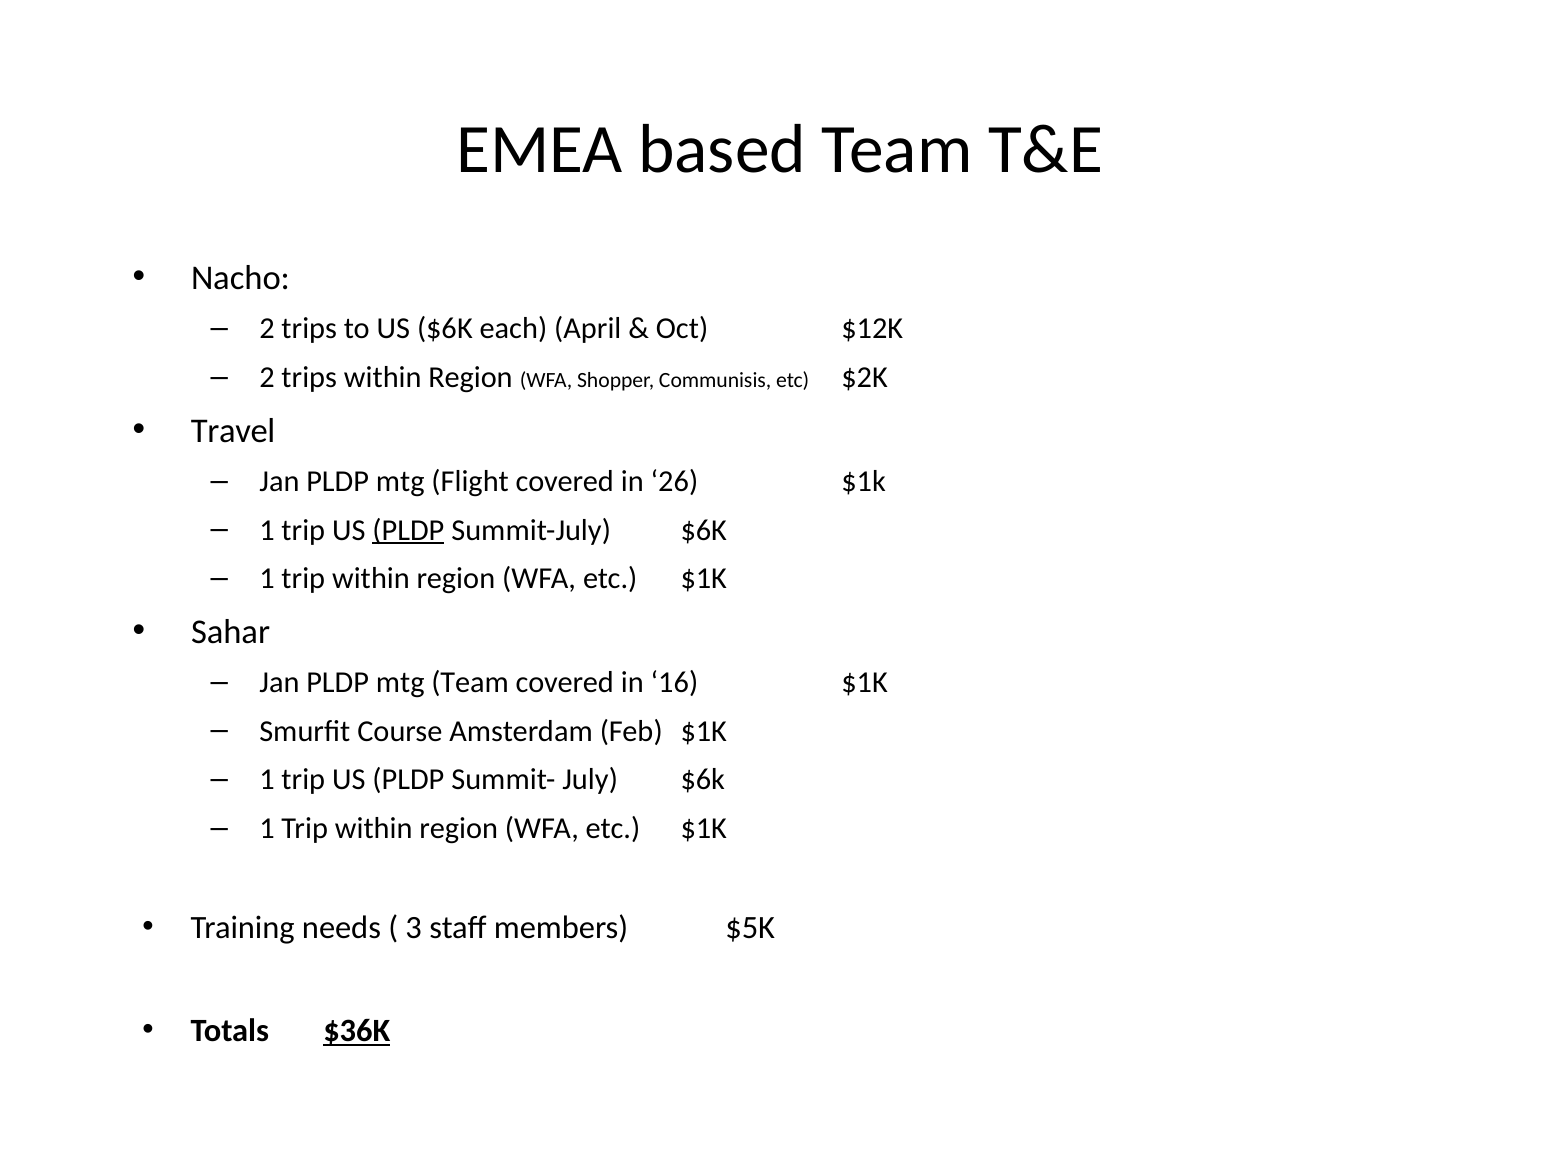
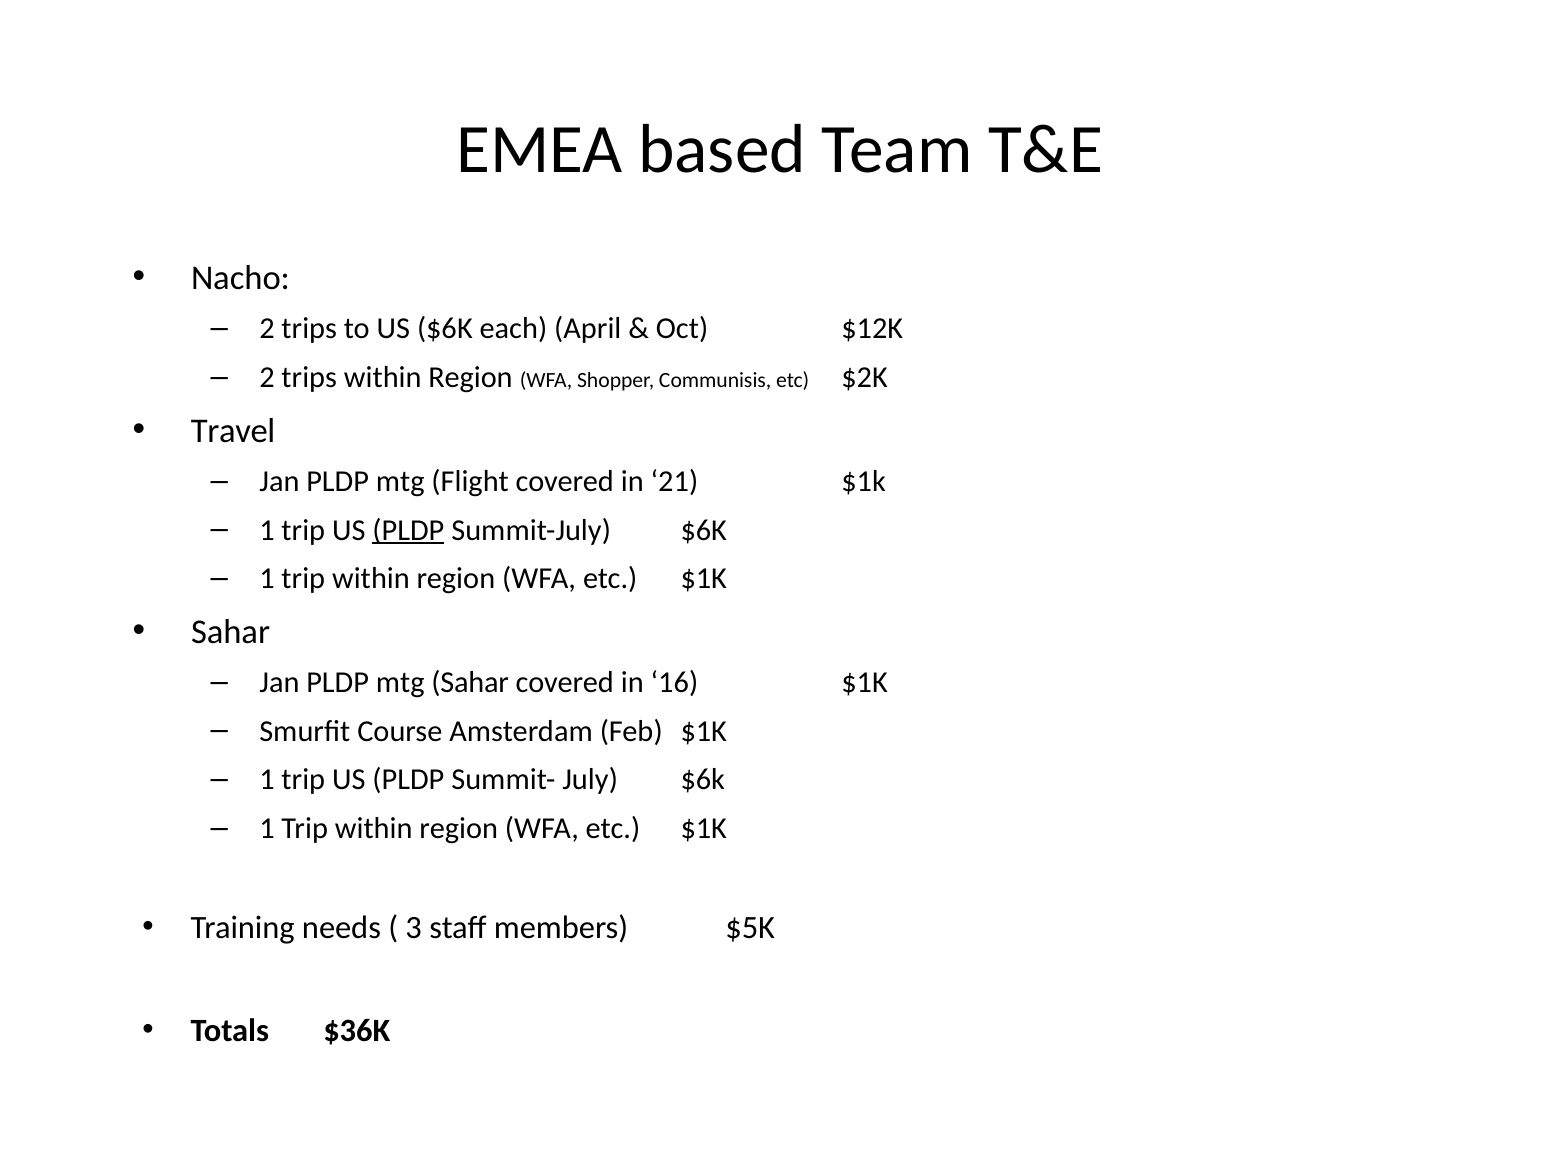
26: 26 -> 21 (674, 482)
mtg Team: Team -> Sahar (470, 683)
$36K underline: present -> none (357, 1031)
